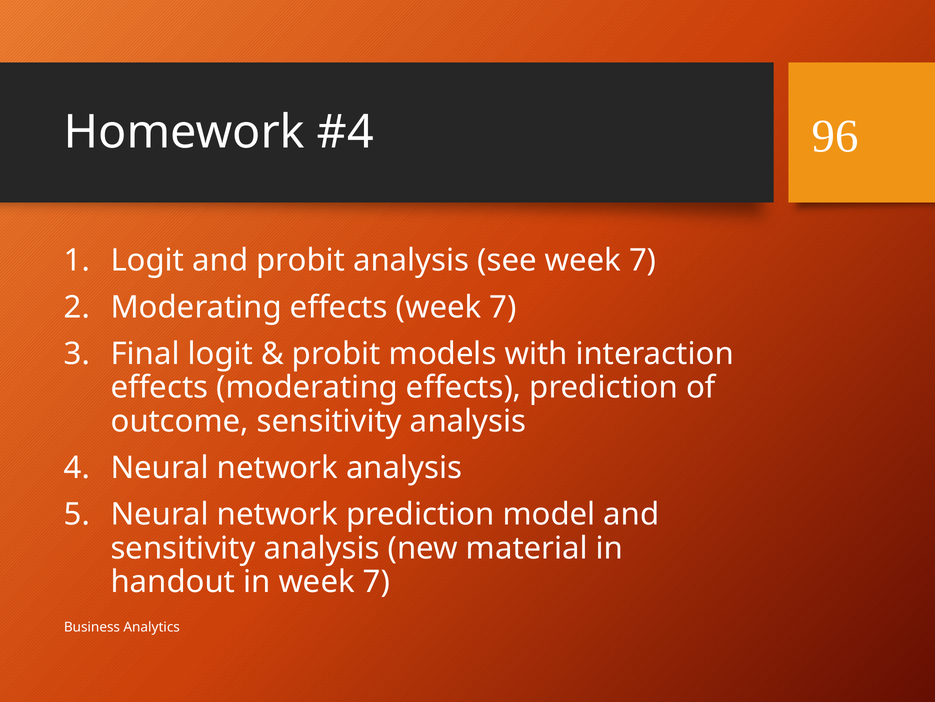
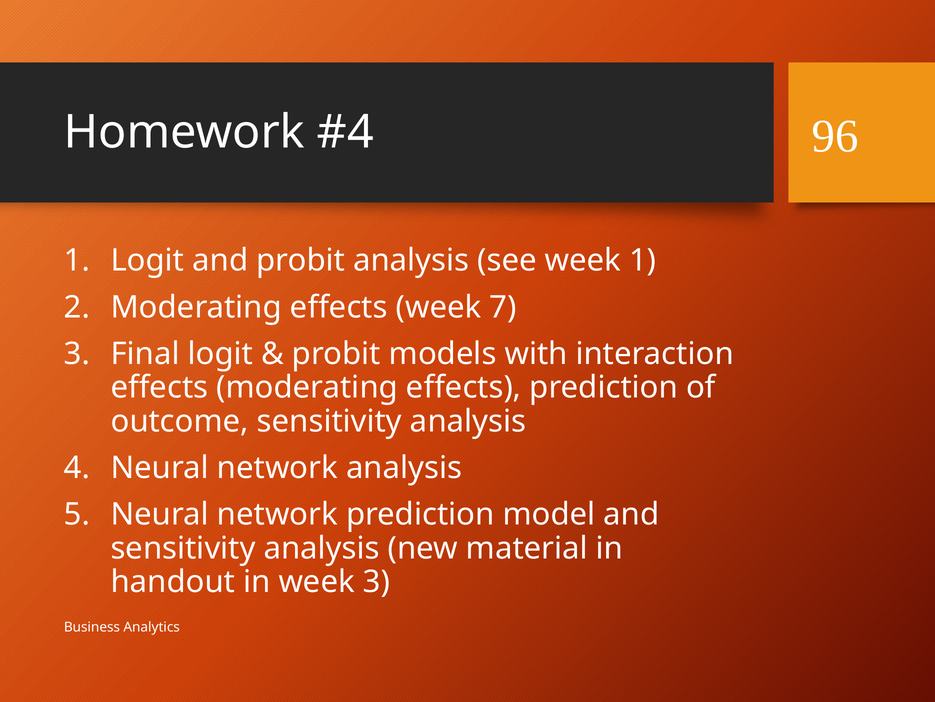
see week 7: 7 -> 1 (643, 260)
in week 7: 7 -> 3 (376, 581)
